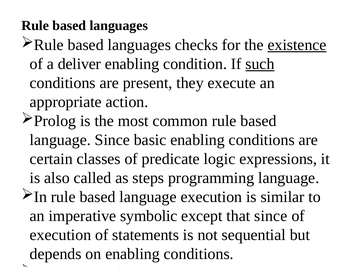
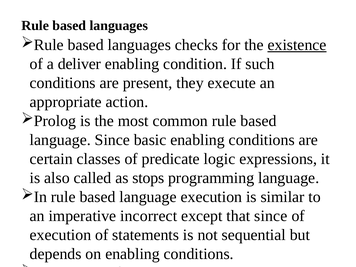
such underline: present -> none (260, 64)
steps: steps -> stops (148, 178)
symbolic: symbolic -> incorrect (149, 216)
